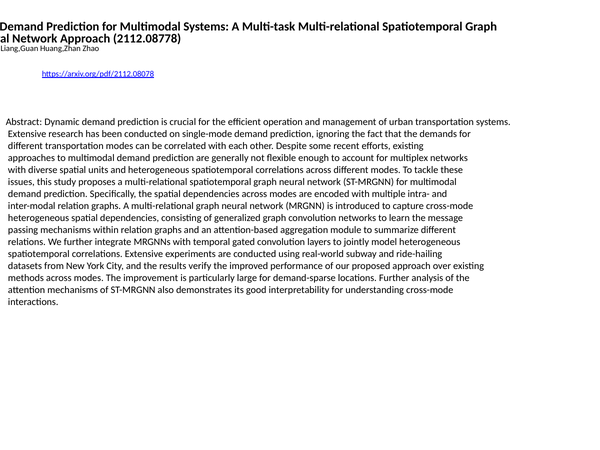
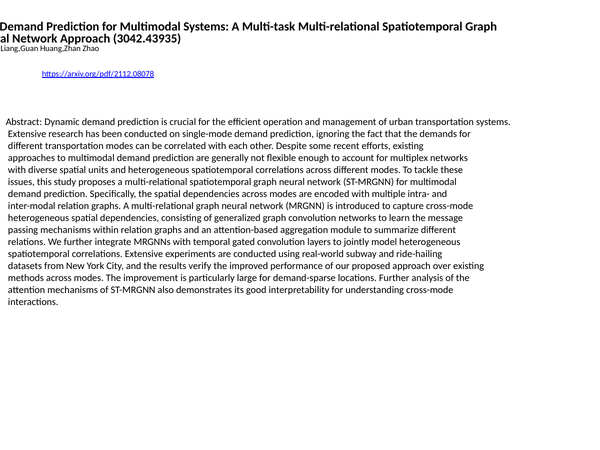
2112.08778: 2112.08778 -> 3042.43935 (147, 38)
